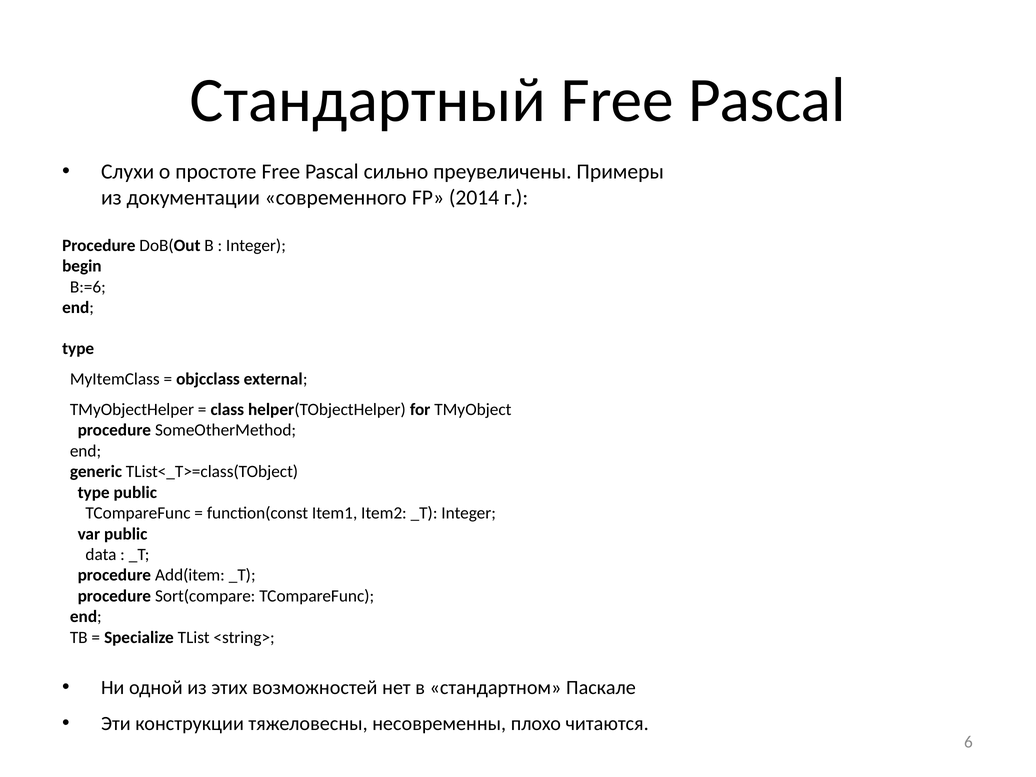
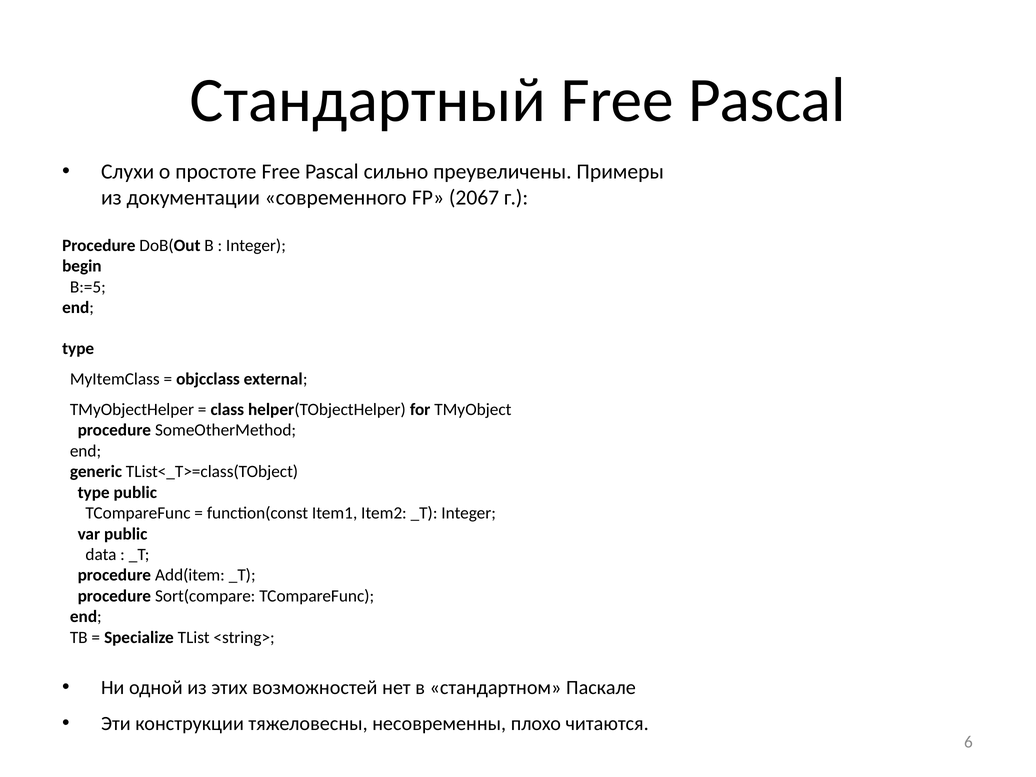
2014: 2014 -> 2067 (474, 197)
B:=6: B:=6 -> B:=5 (88, 287)
